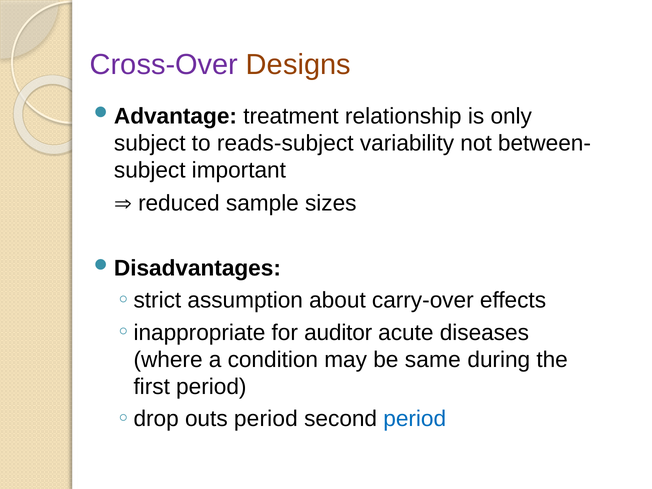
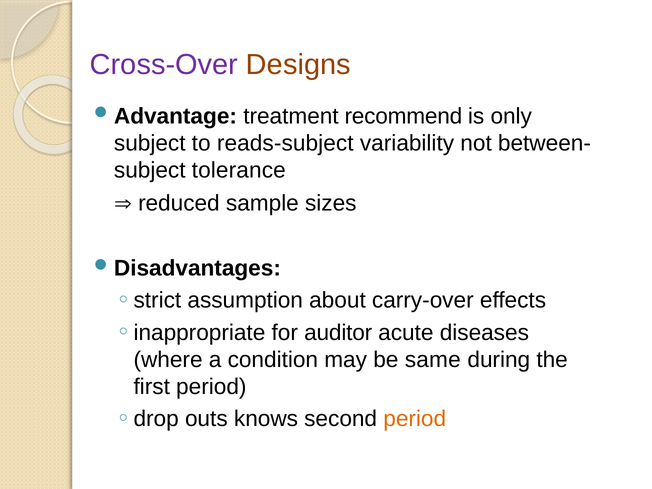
relationship: relationship -> recommend (403, 116)
important: important -> tolerance (239, 170)
outs period: period -> knows (266, 419)
period colour: blue -> orange (415, 419)
